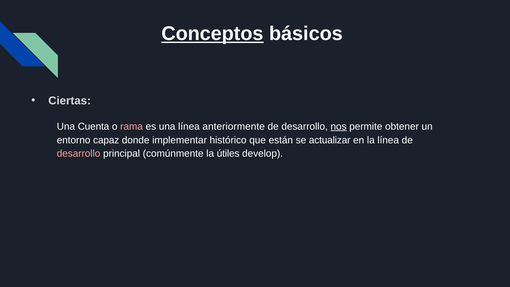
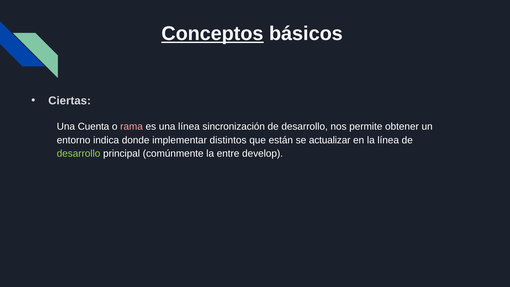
anteriormente: anteriormente -> sincronización (234, 126)
nos underline: present -> none (339, 126)
capaz: capaz -> indica (106, 140)
histórico: histórico -> distintos (228, 140)
desarrollo colour: pink -> light green (79, 154)
útiles: útiles -> entre (228, 154)
